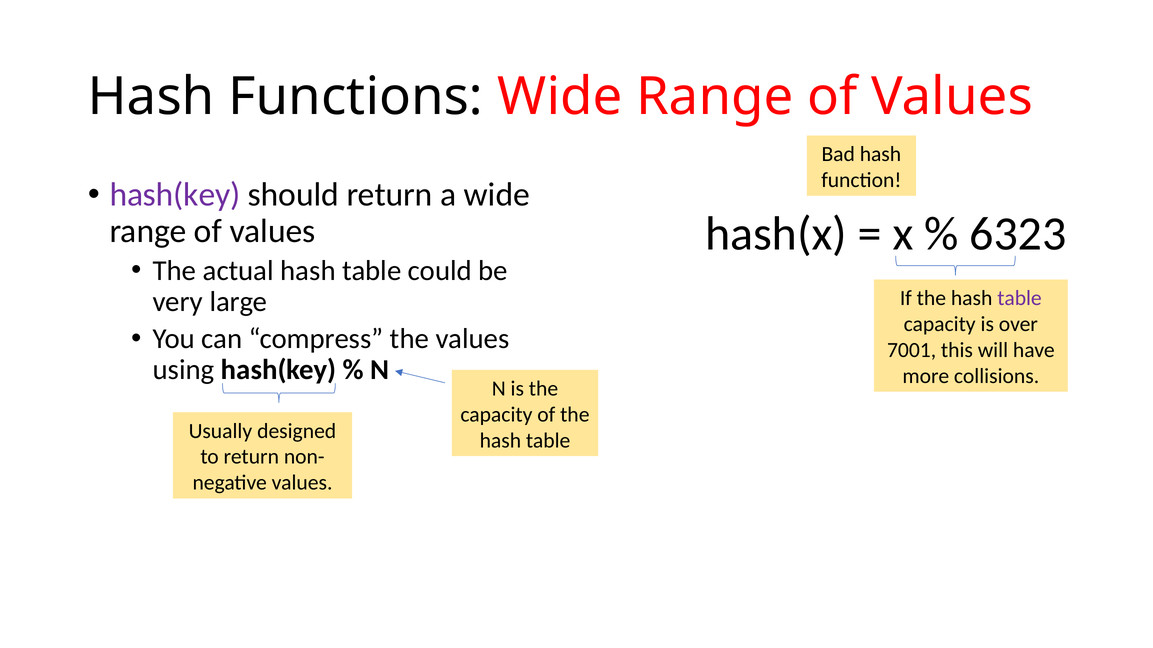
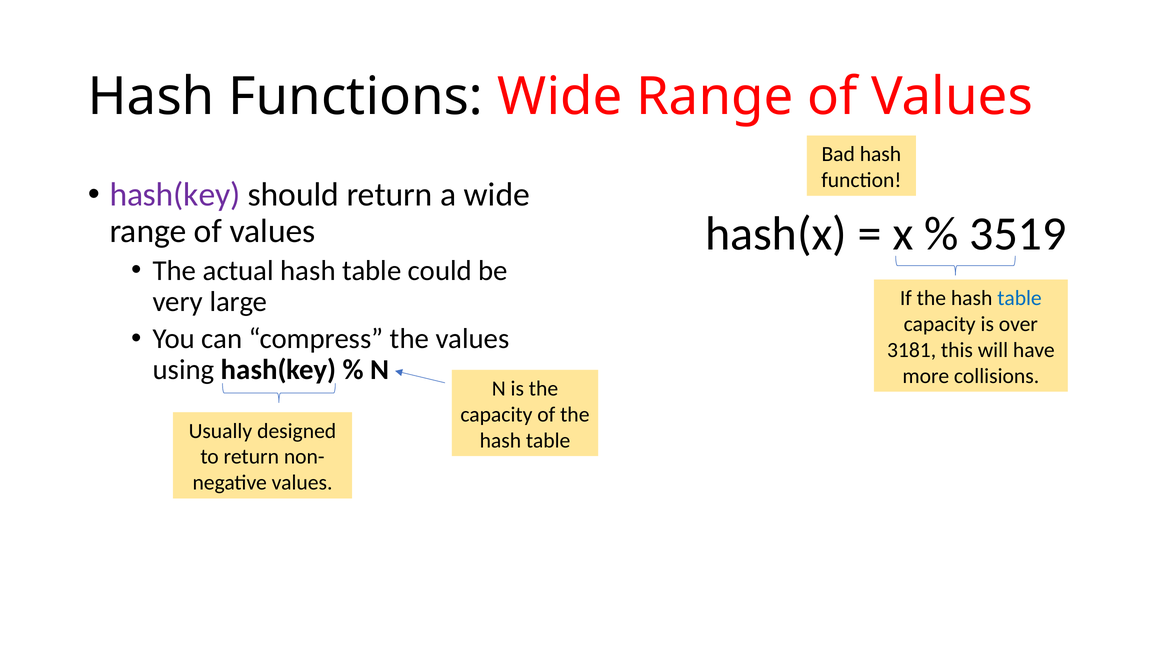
6323: 6323 -> 3519 (1018, 234)
table colour: purple -> blue (1019, 299)
7001: 7001 -> 3181 (912, 350)
